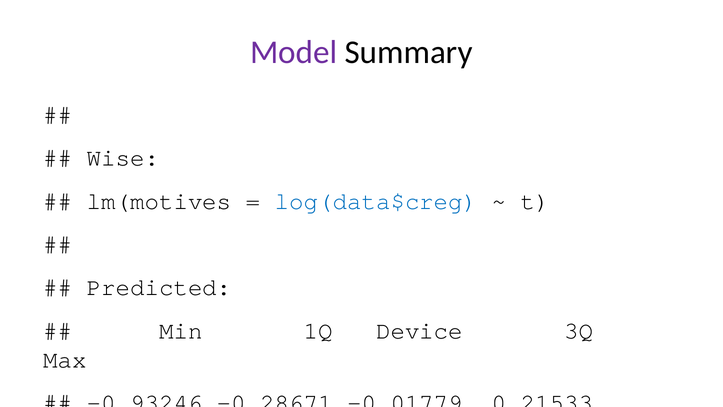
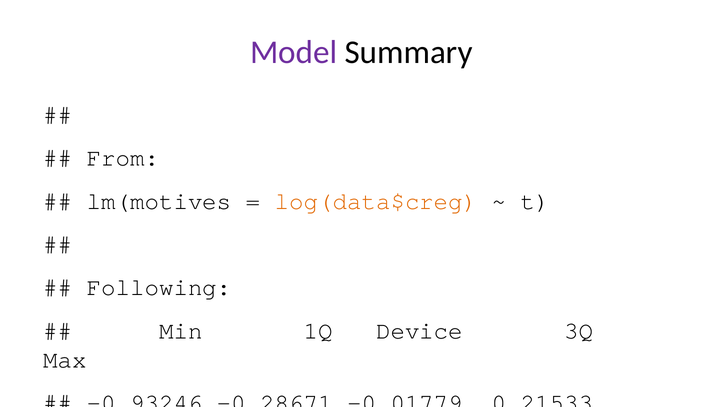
Wise: Wise -> From (123, 158)
log(data$creg colour: blue -> orange (376, 201)
Predicted: Predicted -> Following (159, 287)
